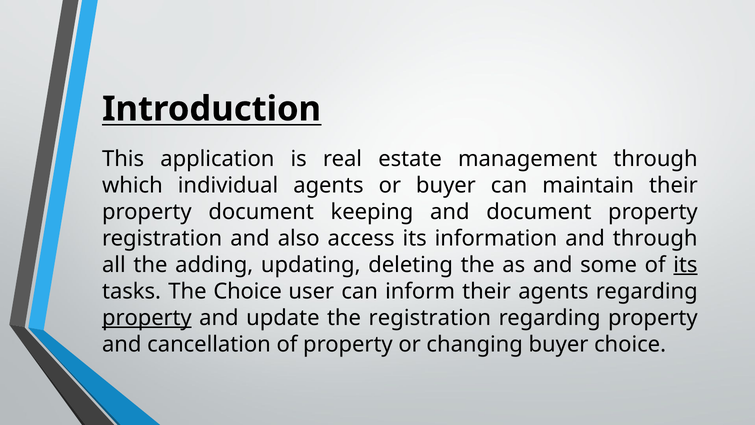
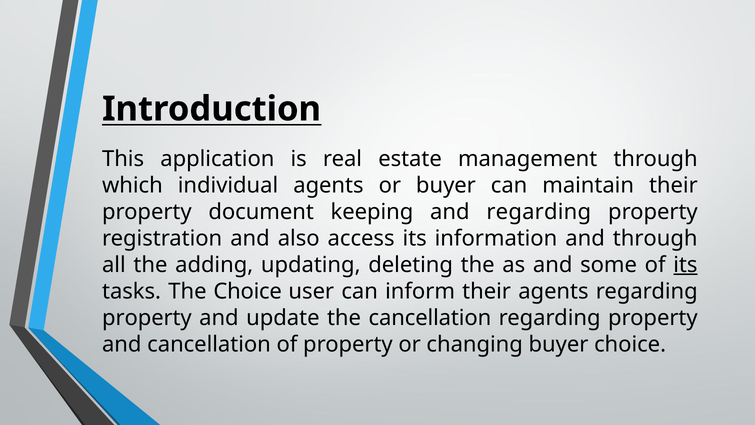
and document: document -> regarding (539, 212)
property underline: present -> none (147, 318)
the registration: registration -> cancellation (430, 318)
